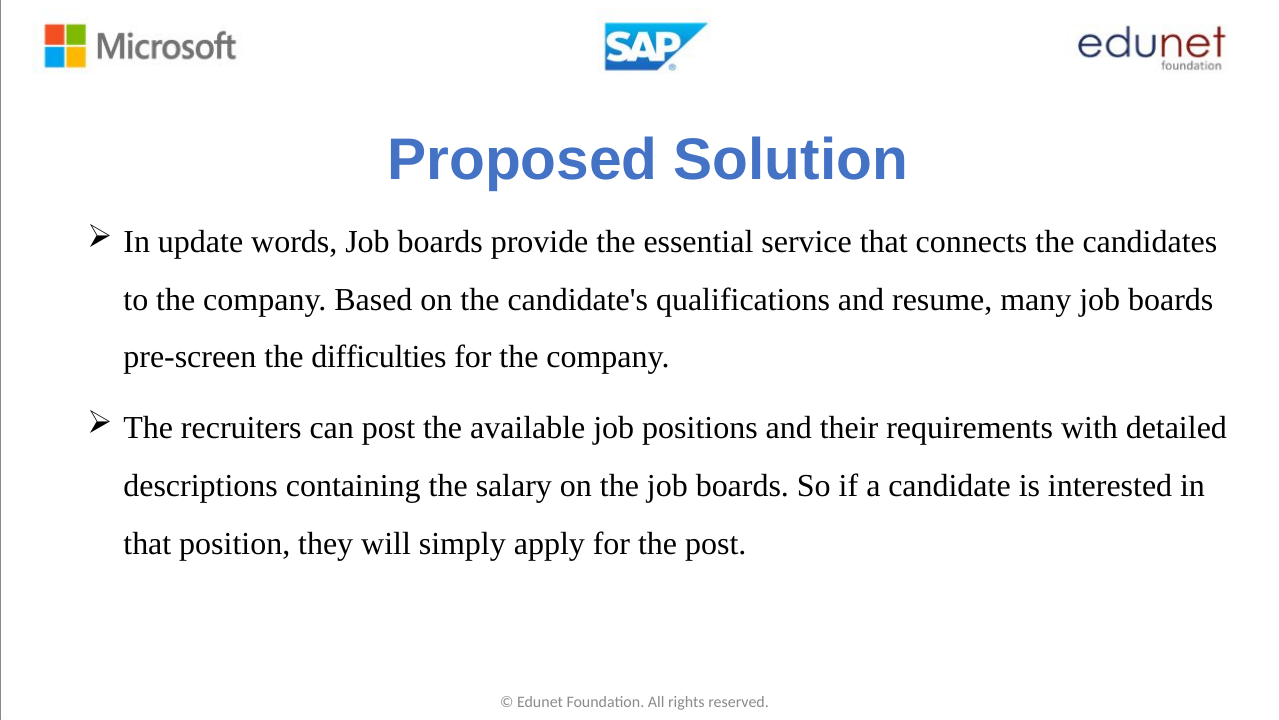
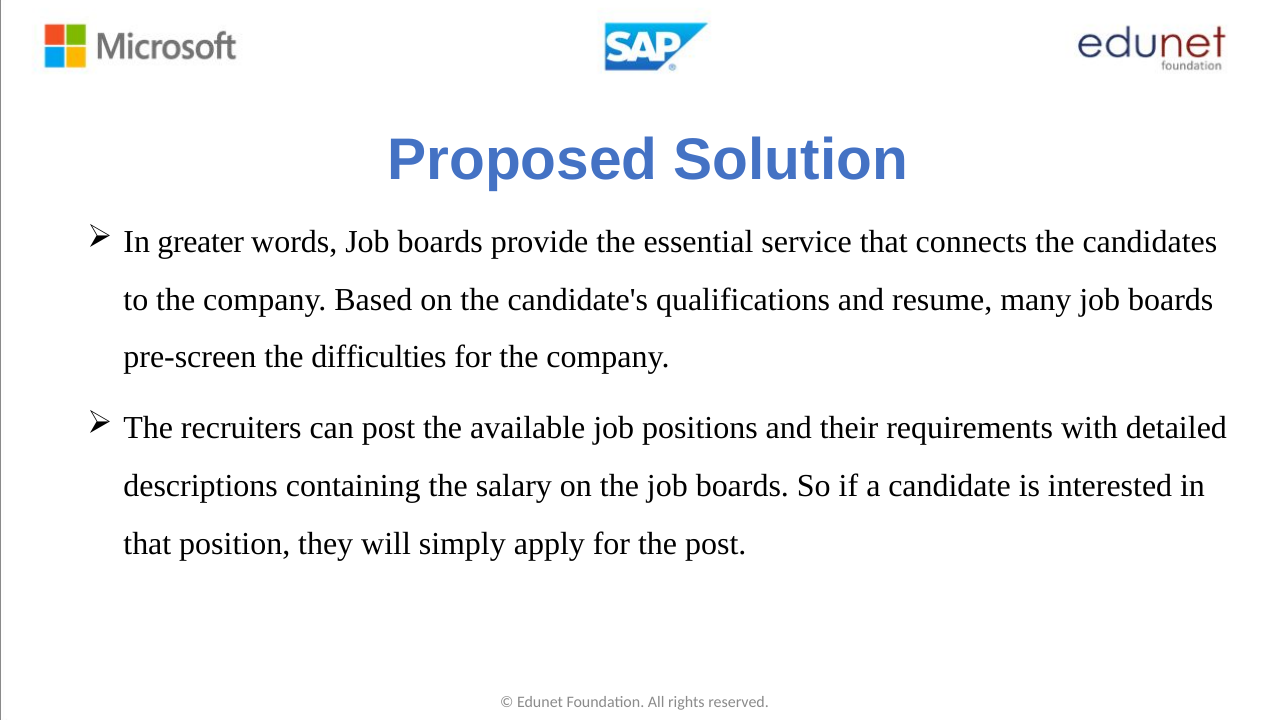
update: update -> greater (201, 242)
